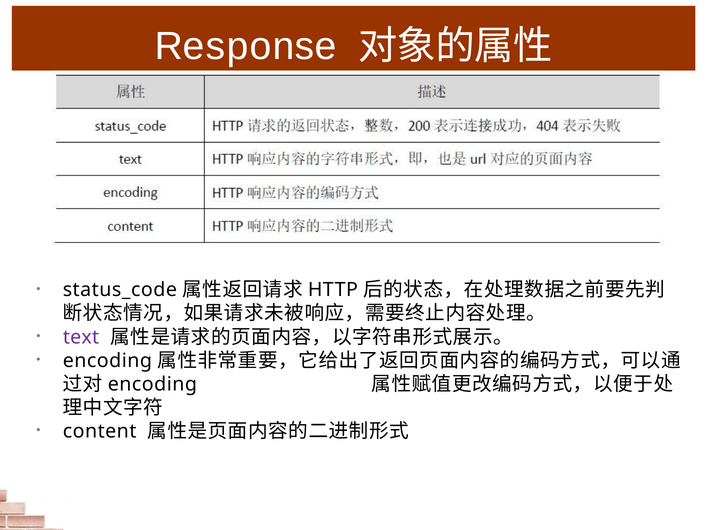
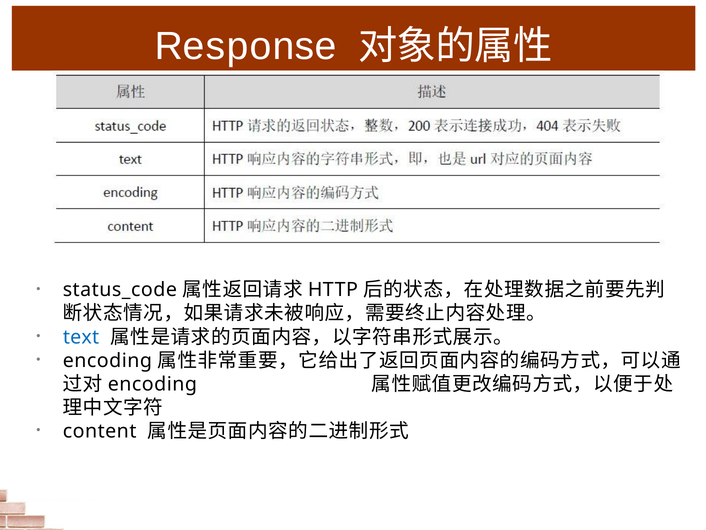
text colour: purple -> blue (81, 337)
